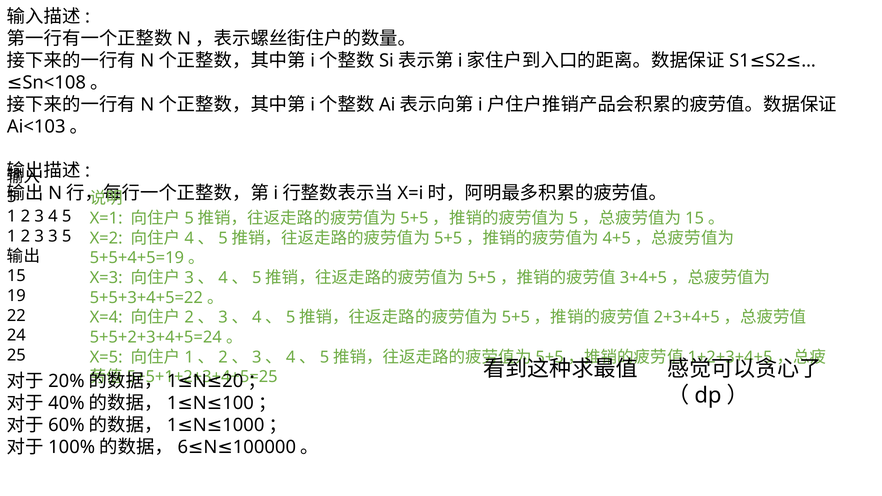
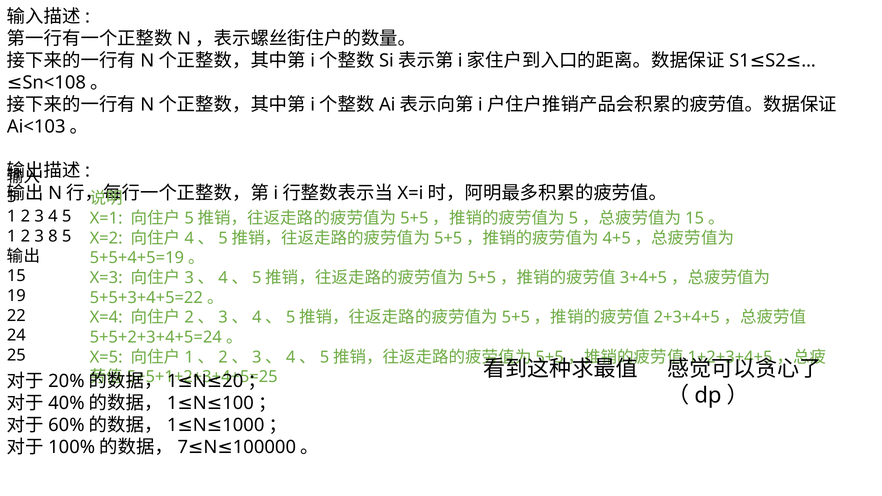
3 3: 3 -> 8 (53, 236)
6: 6 -> 7 (183, 448)
